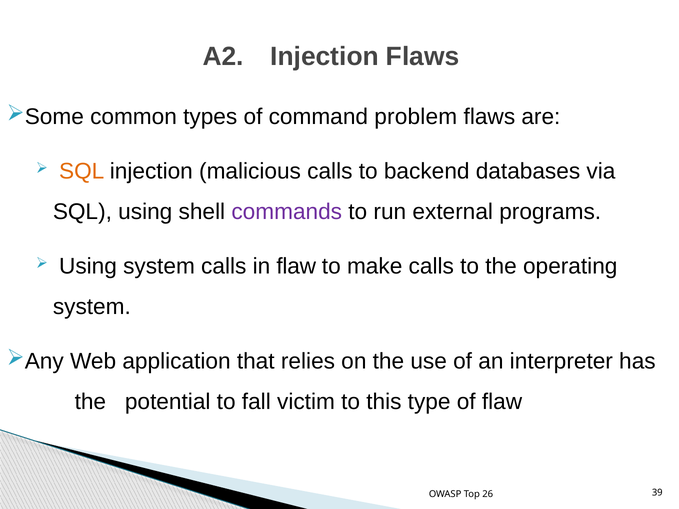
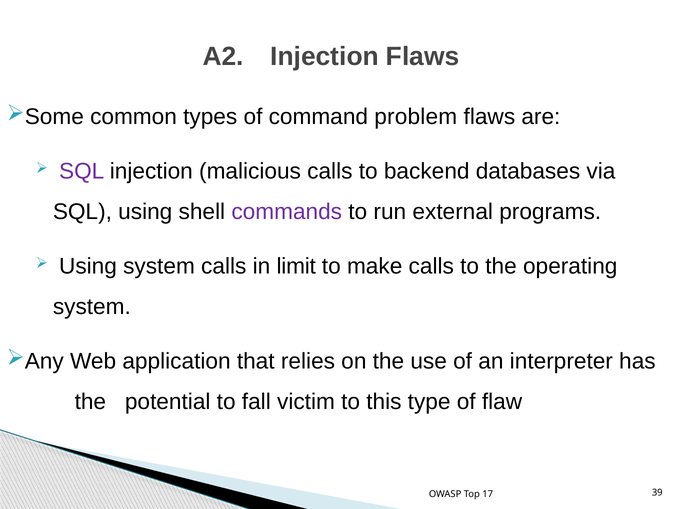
SQL colour: orange -> purple (82, 171)
in flaw: flaw -> limit (296, 266)
26: 26 -> 17 (488, 495)
